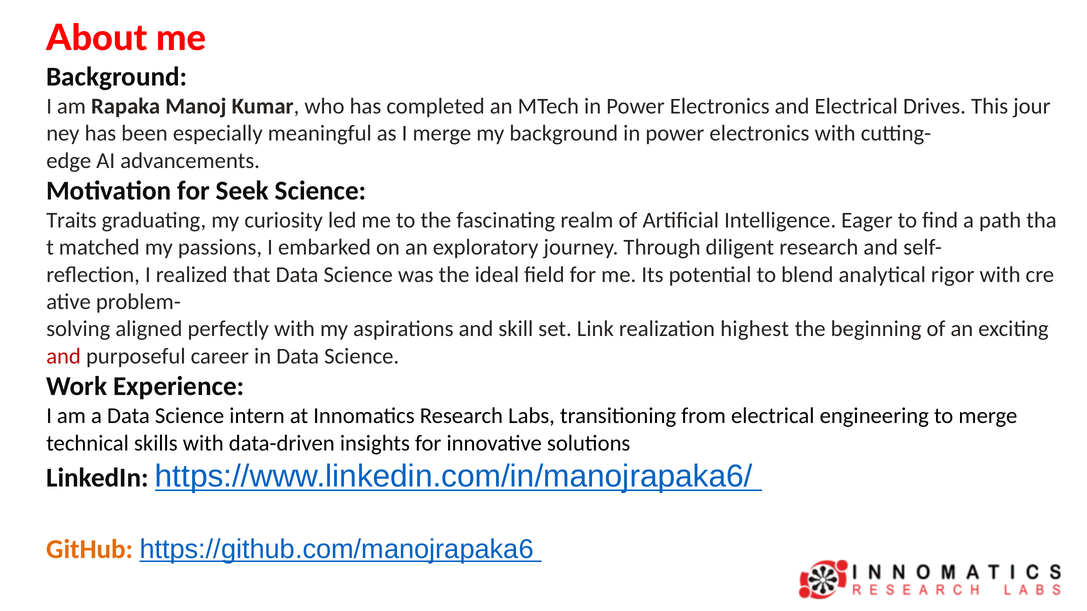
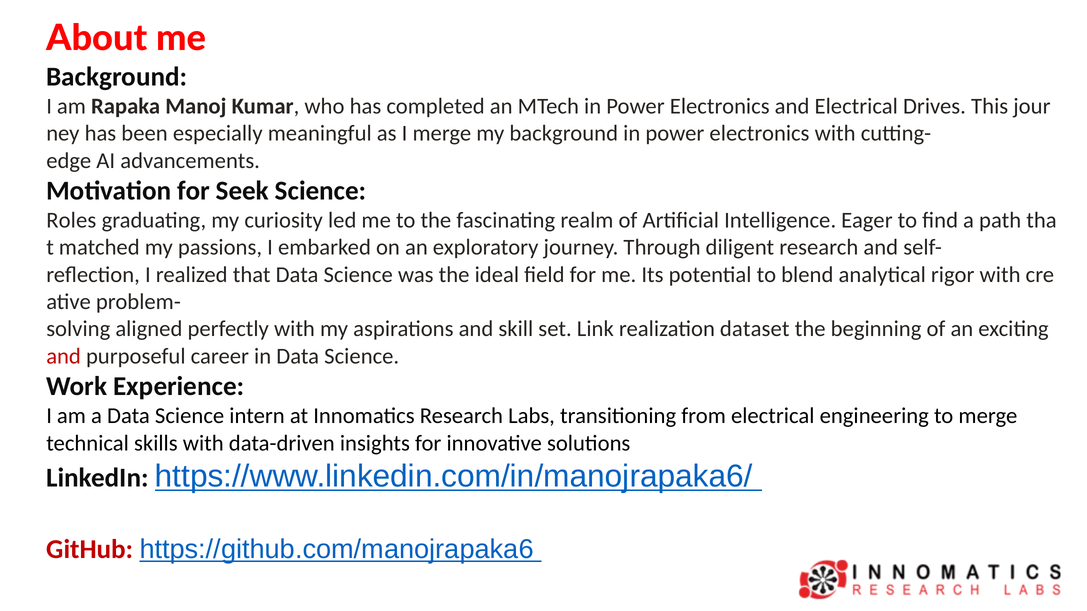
Traits: Traits -> Roles (71, 220)
highest: highest -> dataset (755, 329)
GitHub colour: orange -> red (90, 550)
